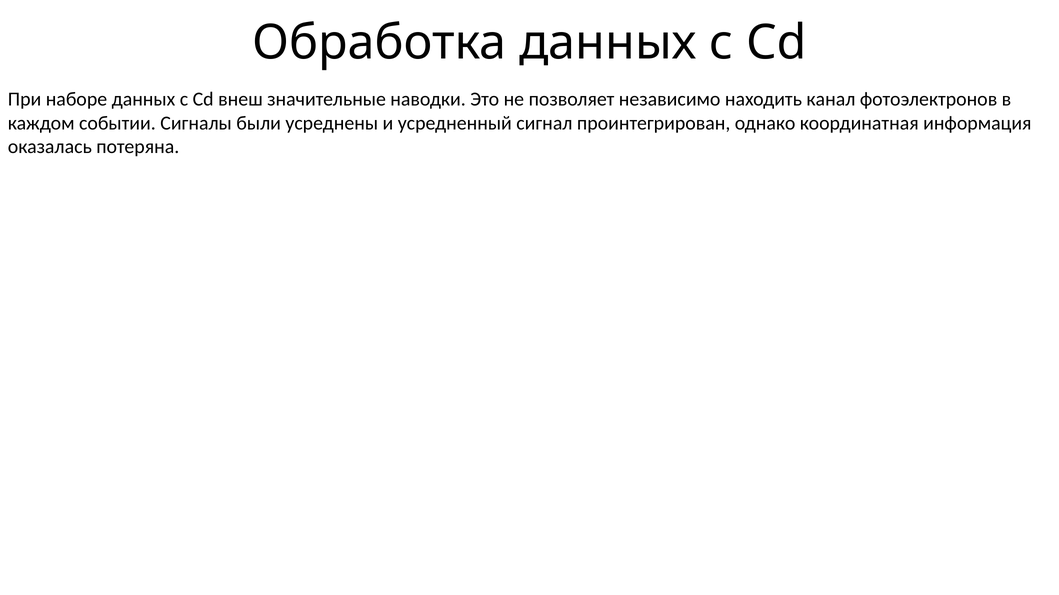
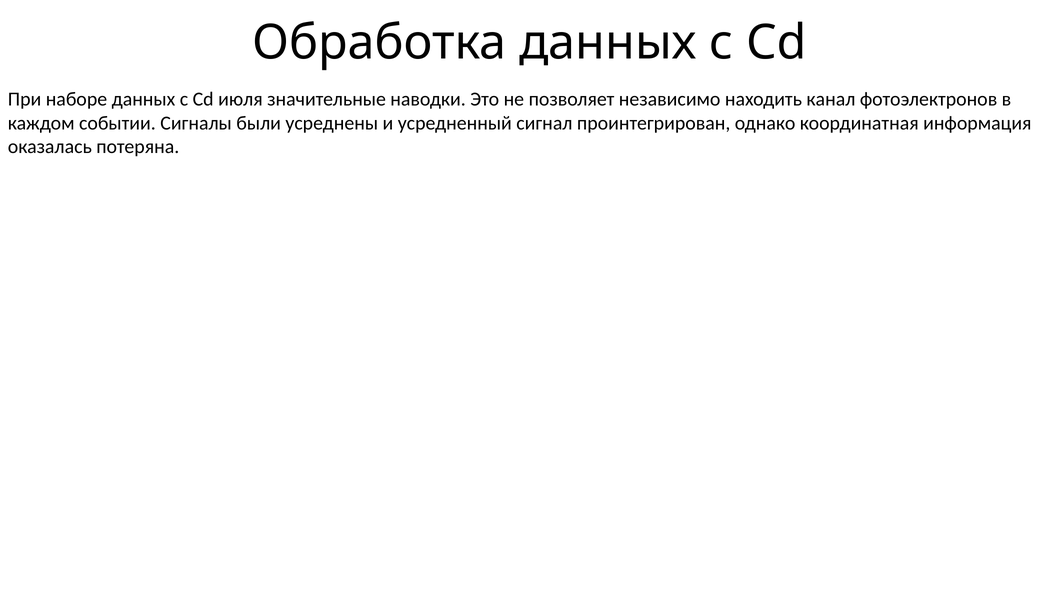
внеш: внеш -> июля (240, 99)
